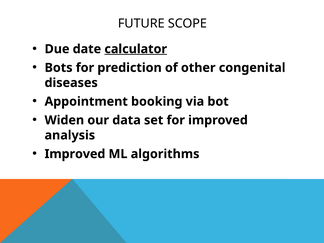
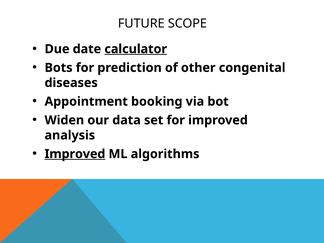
Improved underline: none -> present (75, 154)
